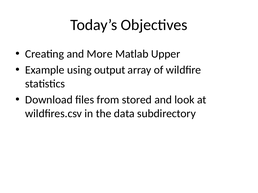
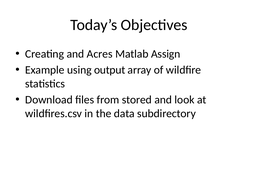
More: More -> Acres (100, 54)
Upper: Upper -> Assign (166, 54)
